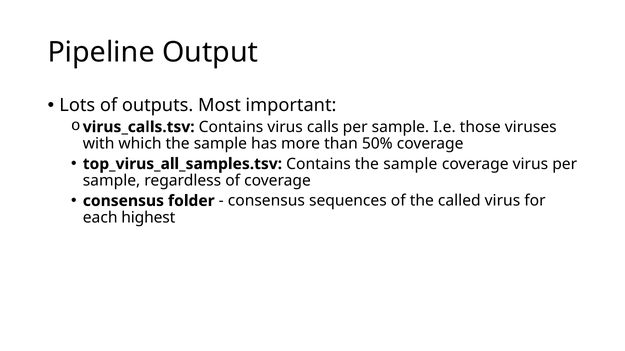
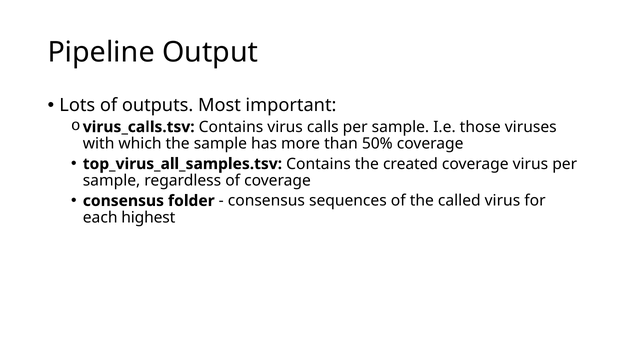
Contains the sample: sample -> created (410, 164)
